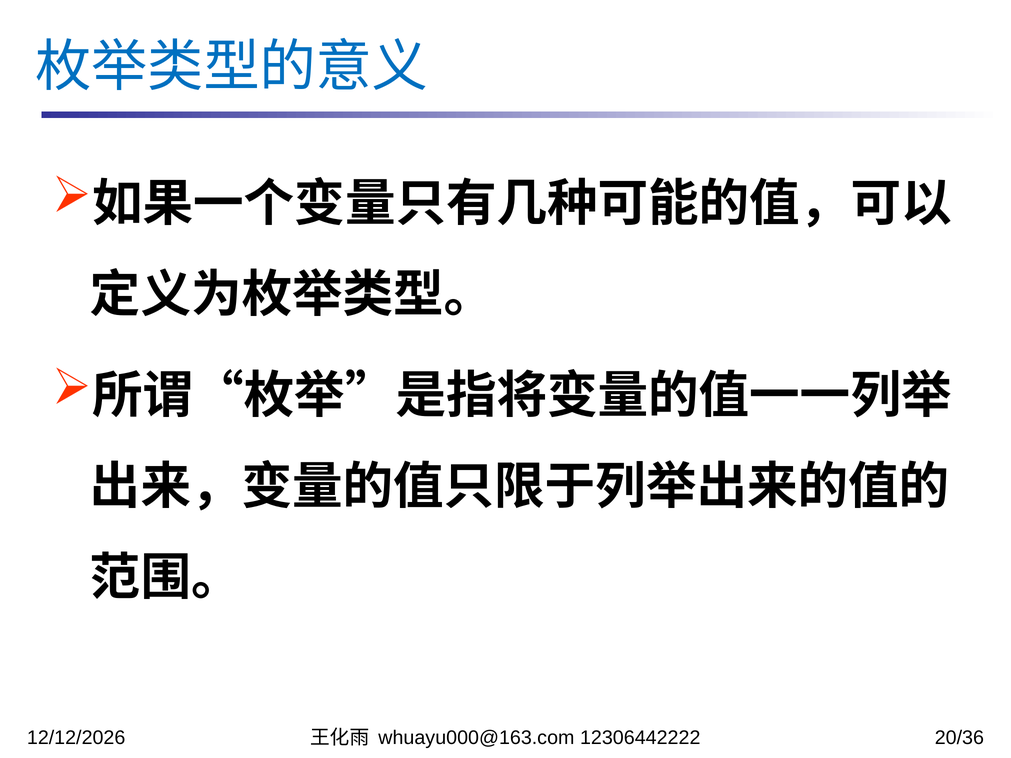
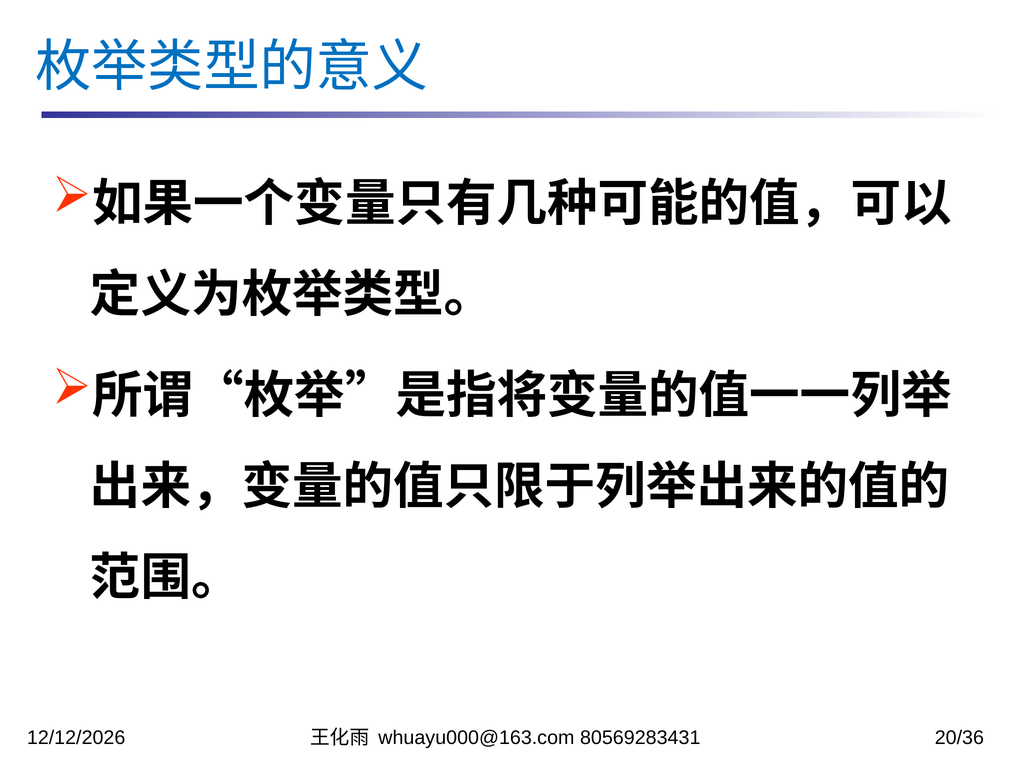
12306442222: 12306442222 -> 80569283431 (640, 738)
